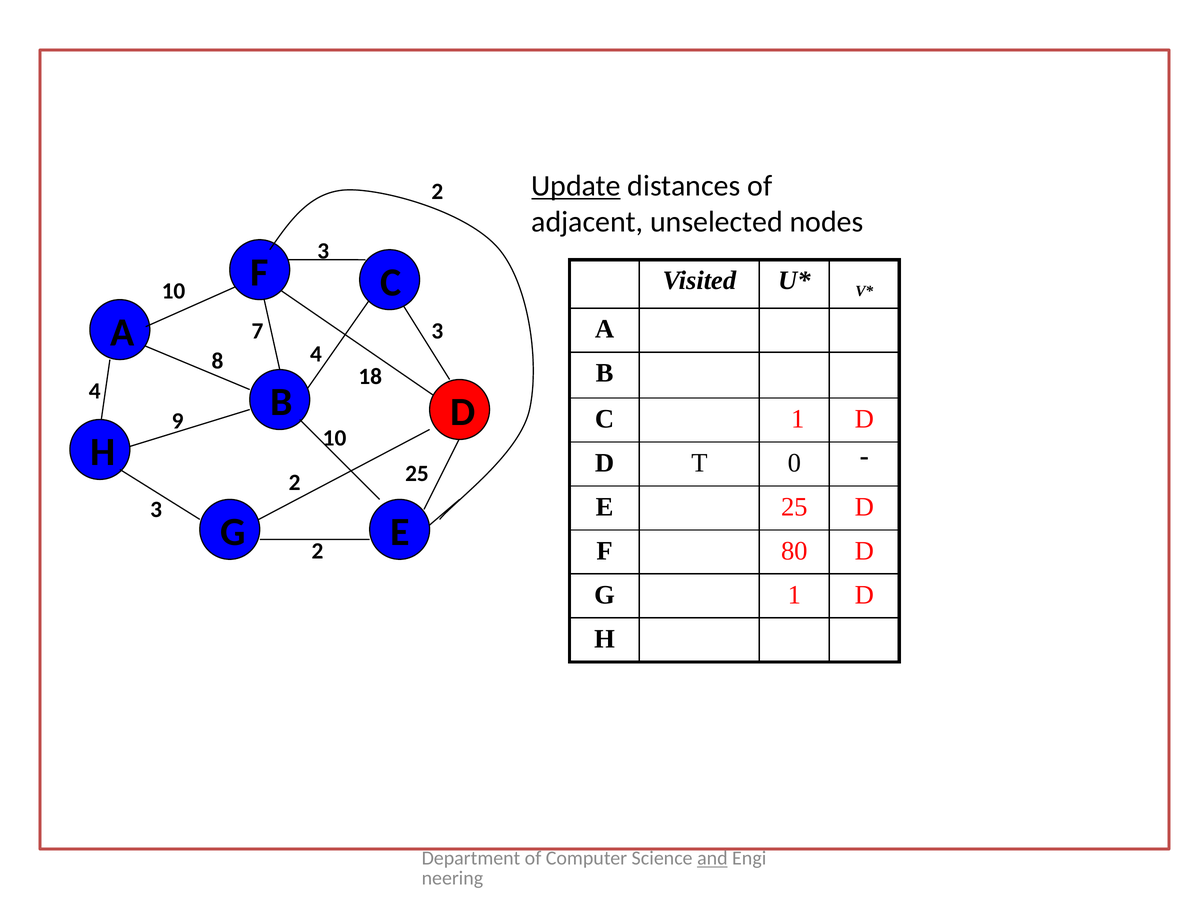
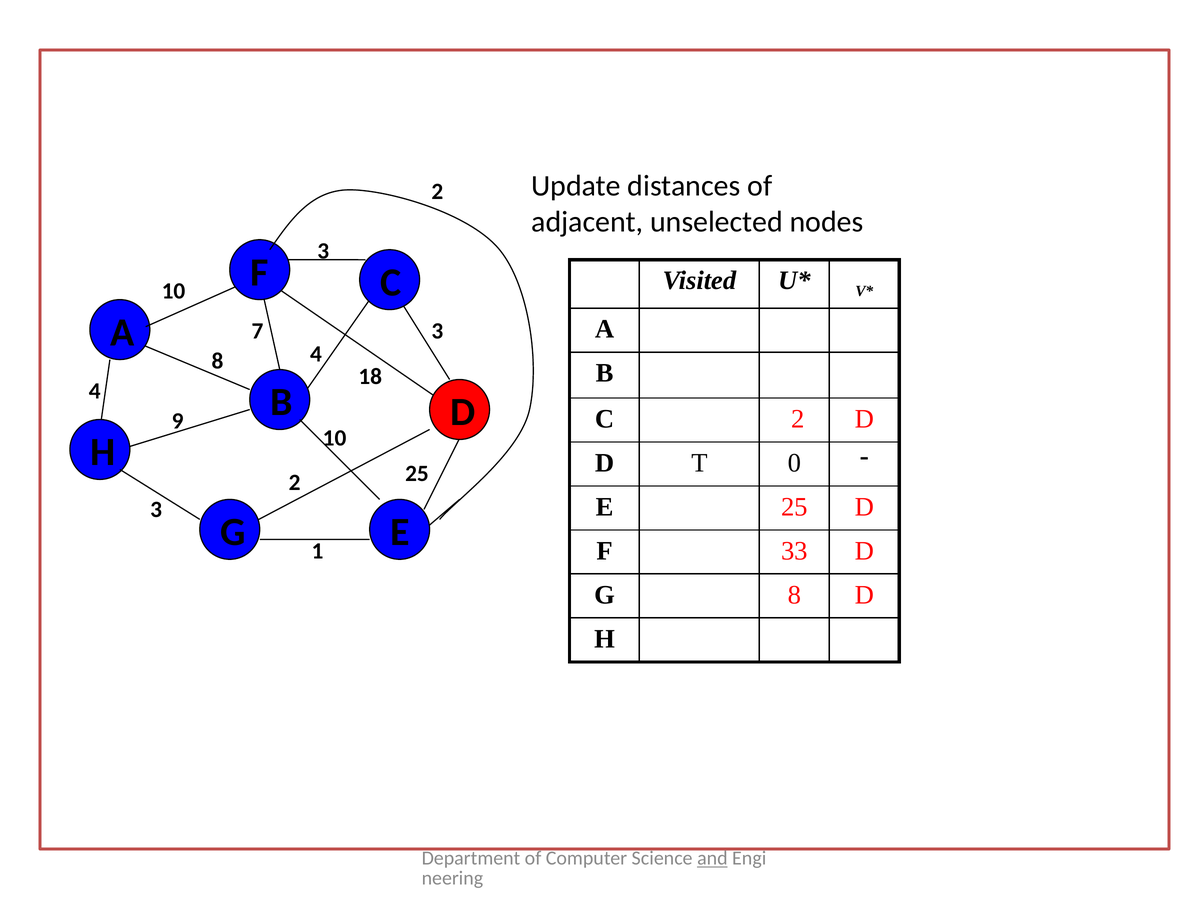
Update underline: present -> none (576, 186)
C 1: 1 -> 2 (798, 419)
G 2: 2 -> 1 (317, 551)
80: 80 -> 33 (794, 551)
G 1: 1 -> 8 (794, 595)
